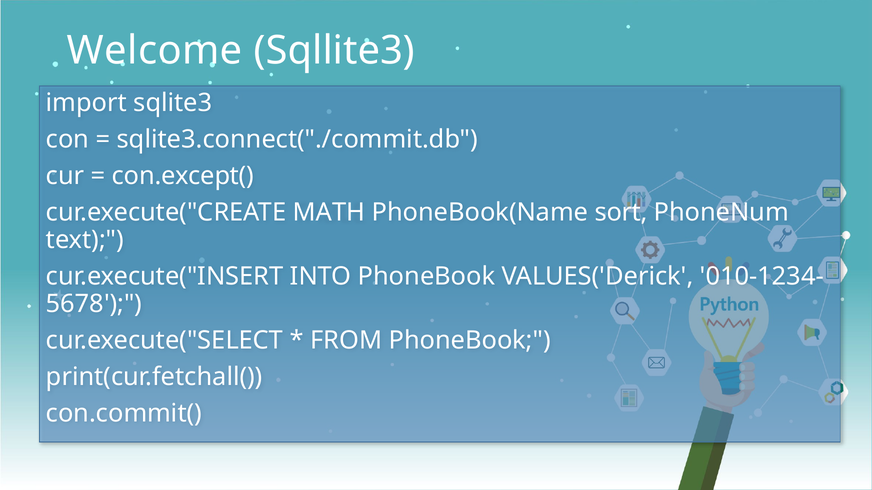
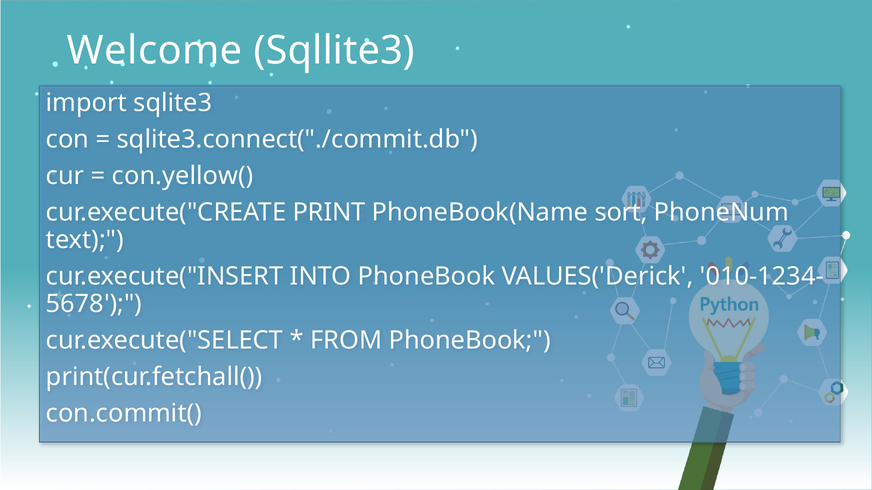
con.except(: con.except( -> con.yellow( (183, 176)
MATH: MATH -> PRINT (329, 212)
